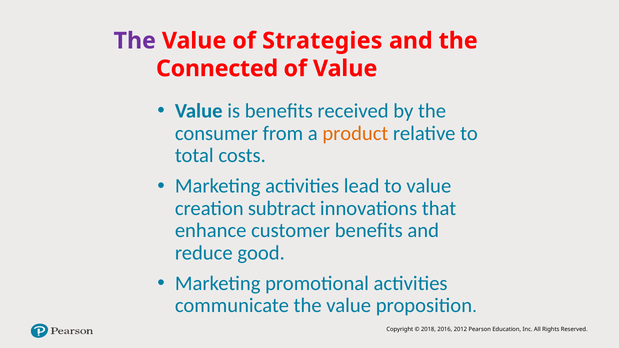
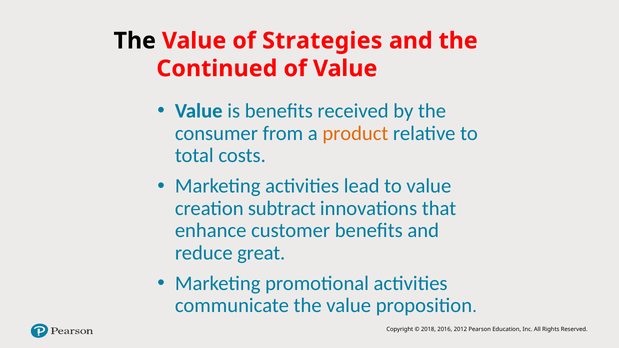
The colour: purple -> black (135, 41)
Connected: Connected -> Continued (217, 69)
good: good -> great (261, 253)
